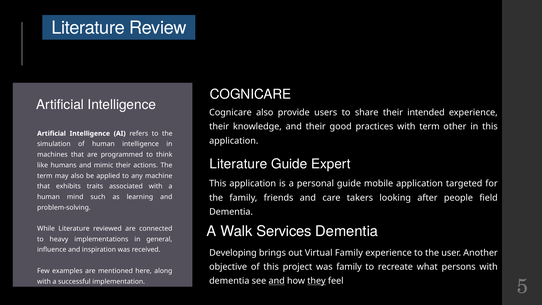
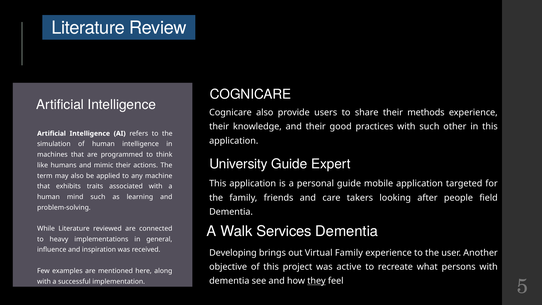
intended: intended -> methods (426, 112)
with term: term -> such (429, 127)
Literature: Literature -> University (238, 164)
was family: family -> active (349, 267)
and underline: present -> none (277, 281)
